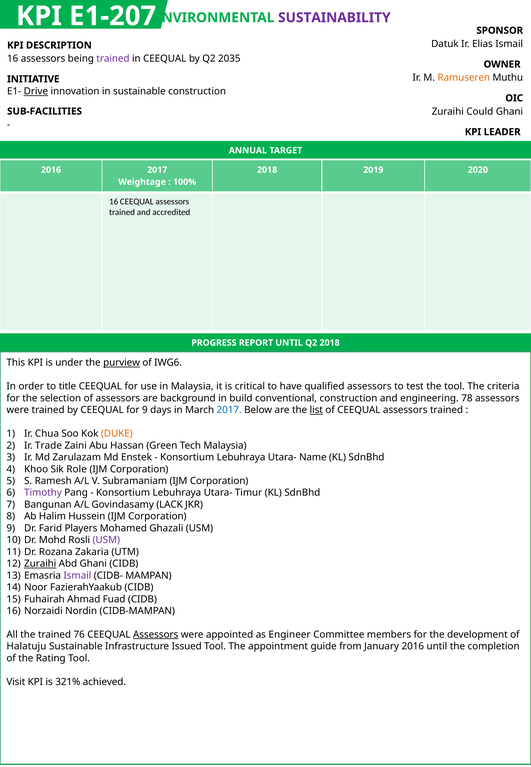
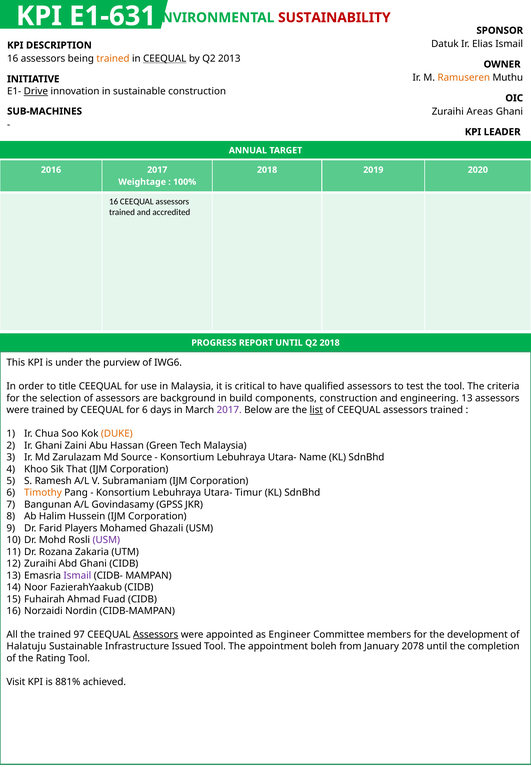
E1-207: E1-207 -> E1-631 (113, 16)
SUSTAINABILITY colour: purple -> red (334, 18)
trained colour: purple -> orange (113, 59)
CEEQUAL underline: none -> present (165, 59)
2035: 2035 -> 2013 (229, 59)
Could: Could -> Areas (480, 111)
SUB-FACILITIES: SUB-FACILITIES -> SUB-MACHINES (45, 111)
purview underline: present -> none (122, 363)
conventional: conventional -> components (286, 398)
engineering 78: 78 -> 13 (467, 398)
for 9: 9 -> 6 (145, 410)
2017 colour: blue -> purple (229, 410)
Ir Trade: Trade -> Ghani (49, 445)
Enstek: Enstek -> Source (137, 457)
Role: Role -> That (77, 469)
Timothy colour: purple -> orange (43, 493)
LACK: LACK -> GPSS (170, 505)
Zuraihi underline: present -> none (40, 564)
76: 76 -> 97 (79, 635)
guide: guide -> boleh (324, 646)
January 2016: 2016 -> 2078 (413, 646)
321%: 321% -> 881% (68, 682)
